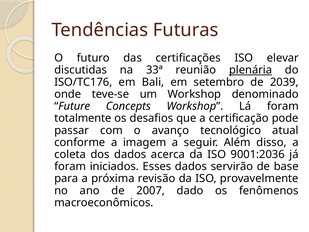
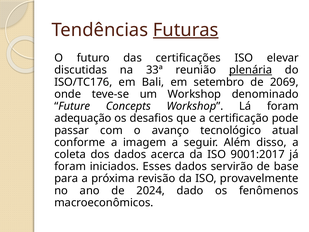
Futuras underline: none -> present (186, 30)
2039: 2039 -> 2069 (284, 82)
totalmente: totalmente -> adequação (83, 118)
9001:2036: 9001:2036 -> 9001:2017 (258, 154)
2007: 2007 -> 2024 (151, 190)
